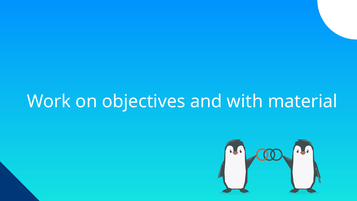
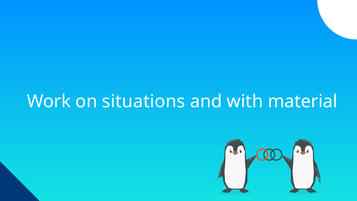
objectives: objectives -> situations (144, 101)
